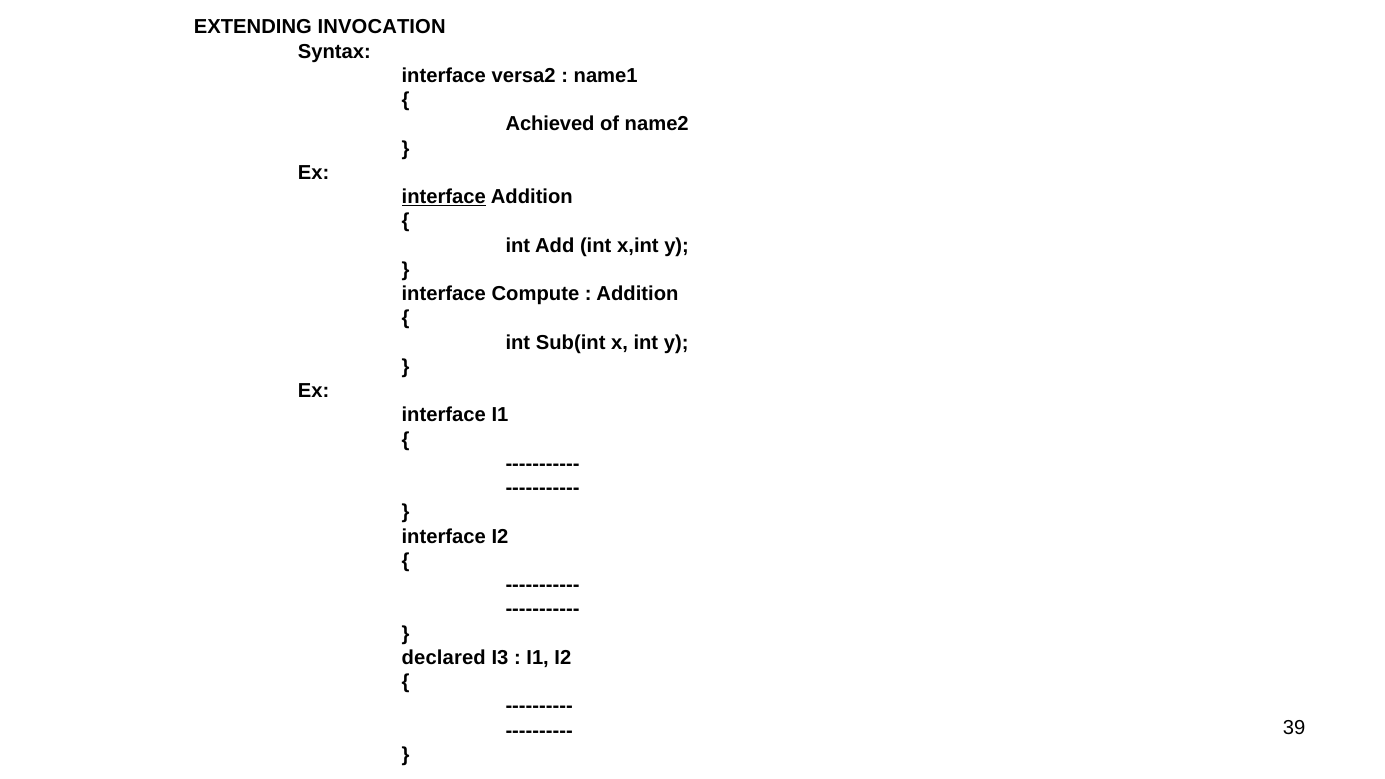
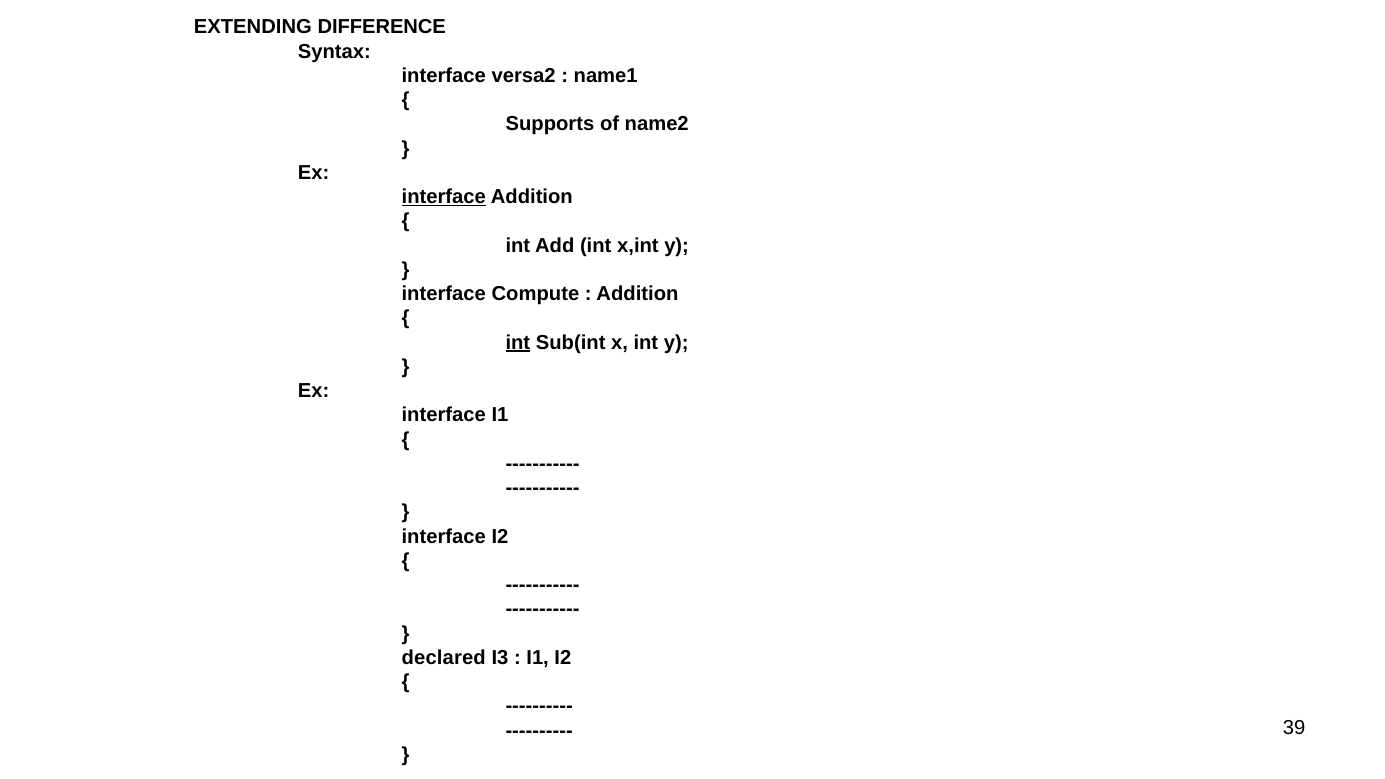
INVOCATION: INVOCATION -> DIFFERENCE (382, 27)
Achieved: Achieved -> Supports (550, 124)
int underline: none -> present (518, 342)
